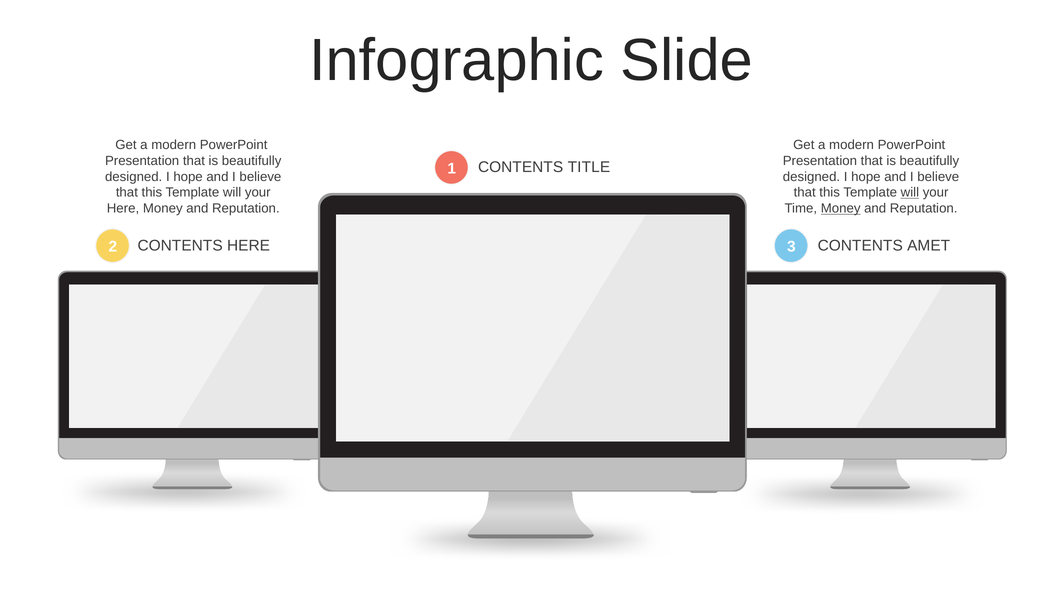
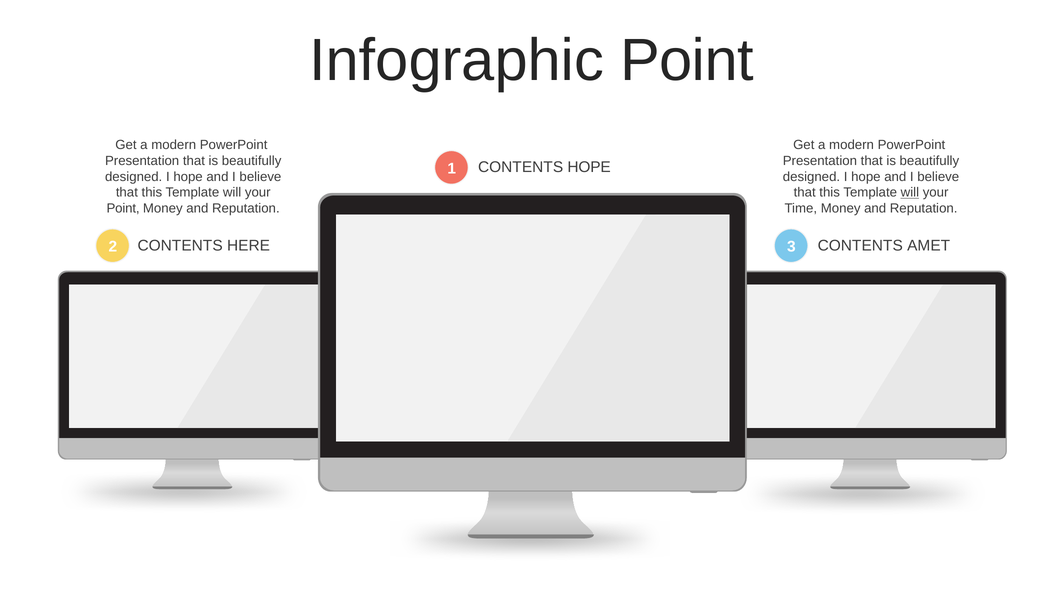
Infographic Slide: Slide -> Point (687, 61)
CONTENTS TITLE: TITLE -> HOPE (589, 167)
Here: Here -> Point (123, 209)
Money underline: present -> none (841, 209)
